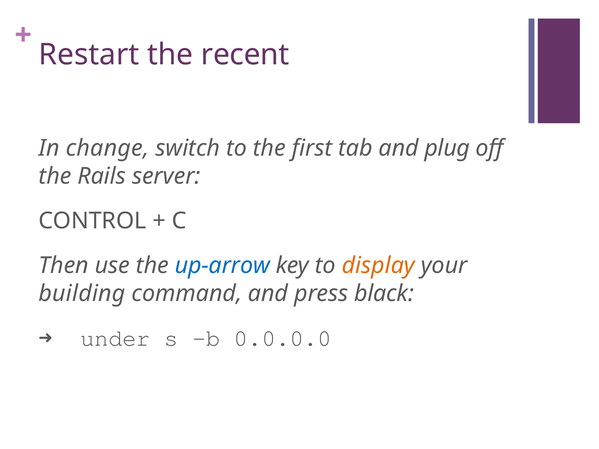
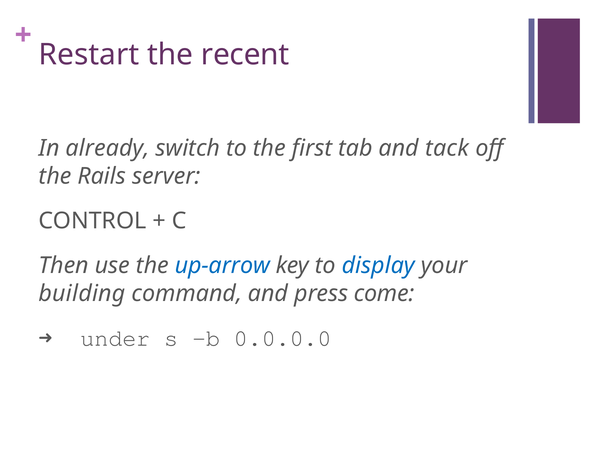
change: change -> already (108, 148)
plug: plug -> tack (447, 148)
display colour: orange -> blue (378, 266)
black: black -> come (384, 294)
